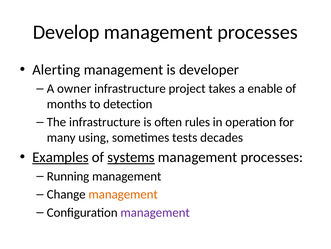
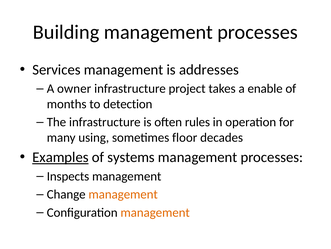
Develop: Develop -> Building (66, 32)
Alerting: Alerting -> Services (56, 69)
developer: developer -> addresses (209, 69)
tests: tests -> floor (185, 137)
systems underline: present -> none (131, 157)
Running: Running -> Inspects (68, 176)
management colour: purple -> orange (155, 212)
